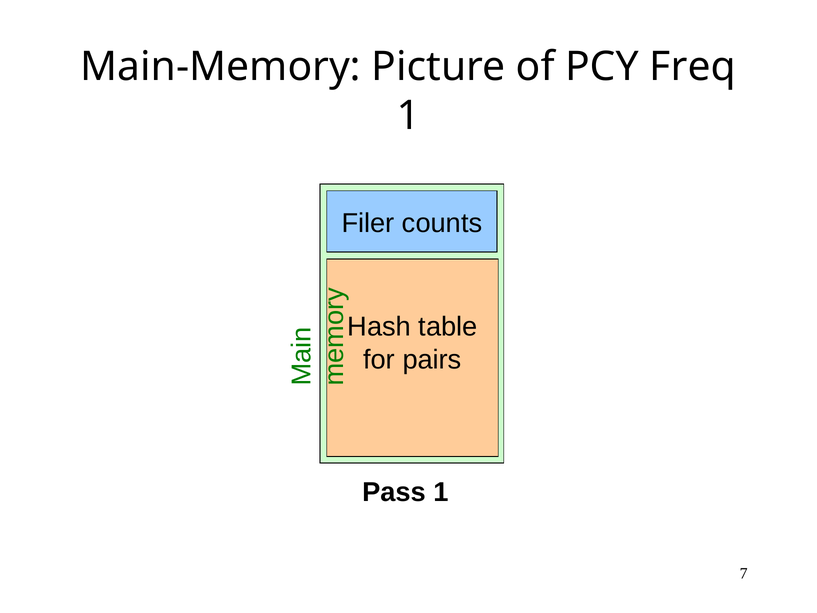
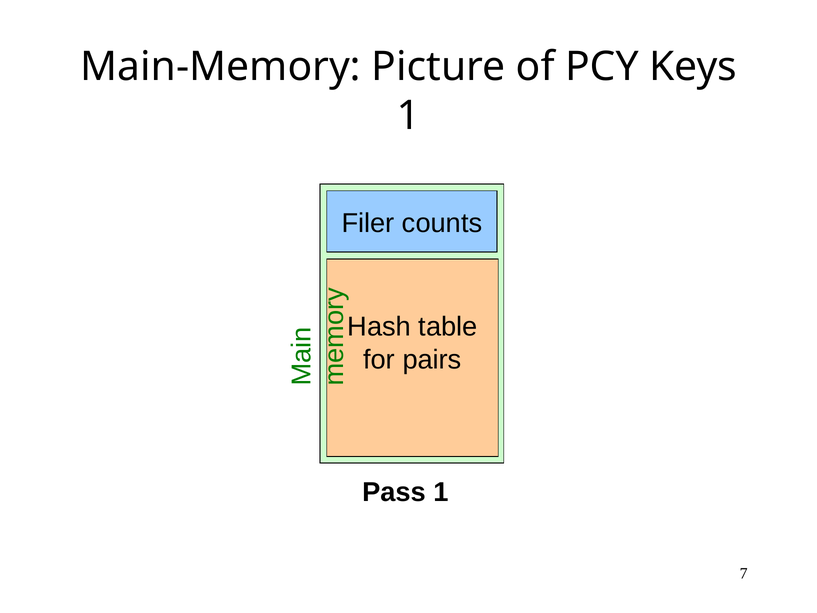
Freq: Freq -> Keys (693, 67)
